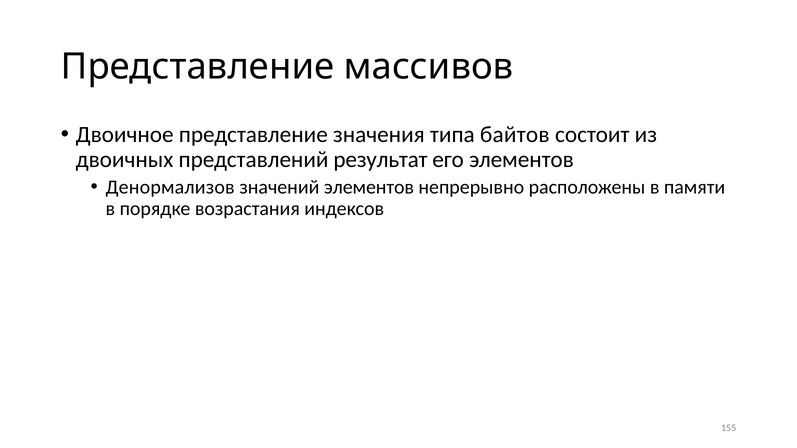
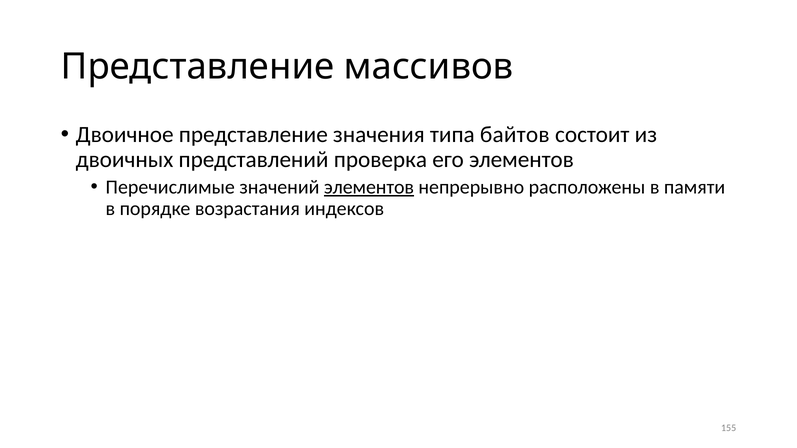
результат: результат -> проверка (380, 160)
Денормализов: Денормализов -> Перечислимые (170, 187)
элементов underline: none -> present (369, 187)
